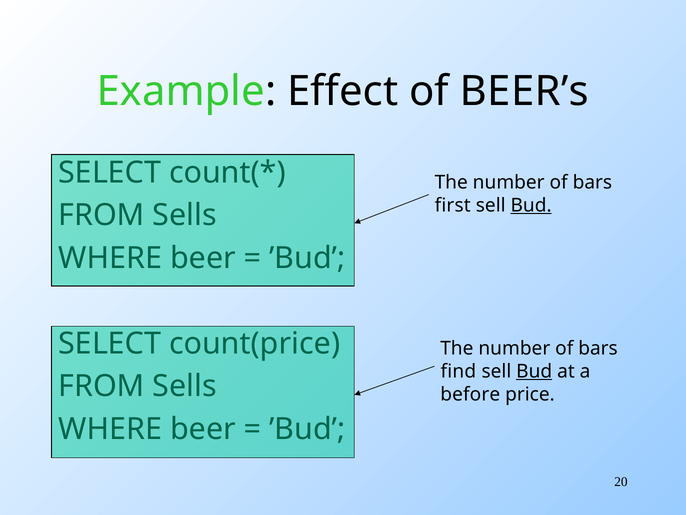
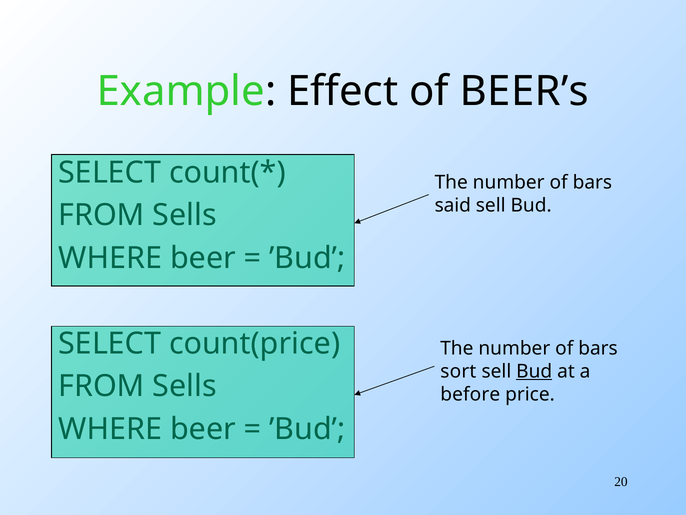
first: first -> said (453, 205)
Bud underline: present -> none (531, 205)
find: find -> sort (458, 371)
